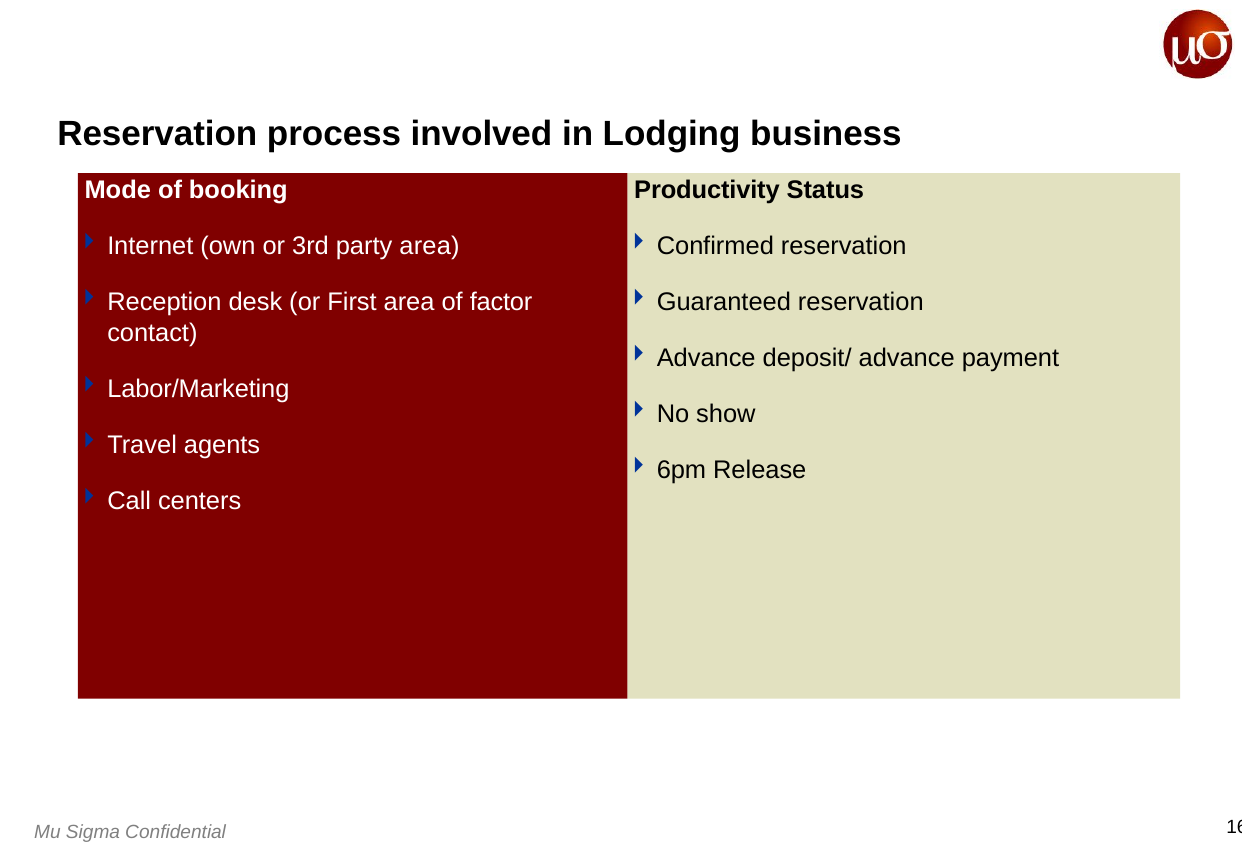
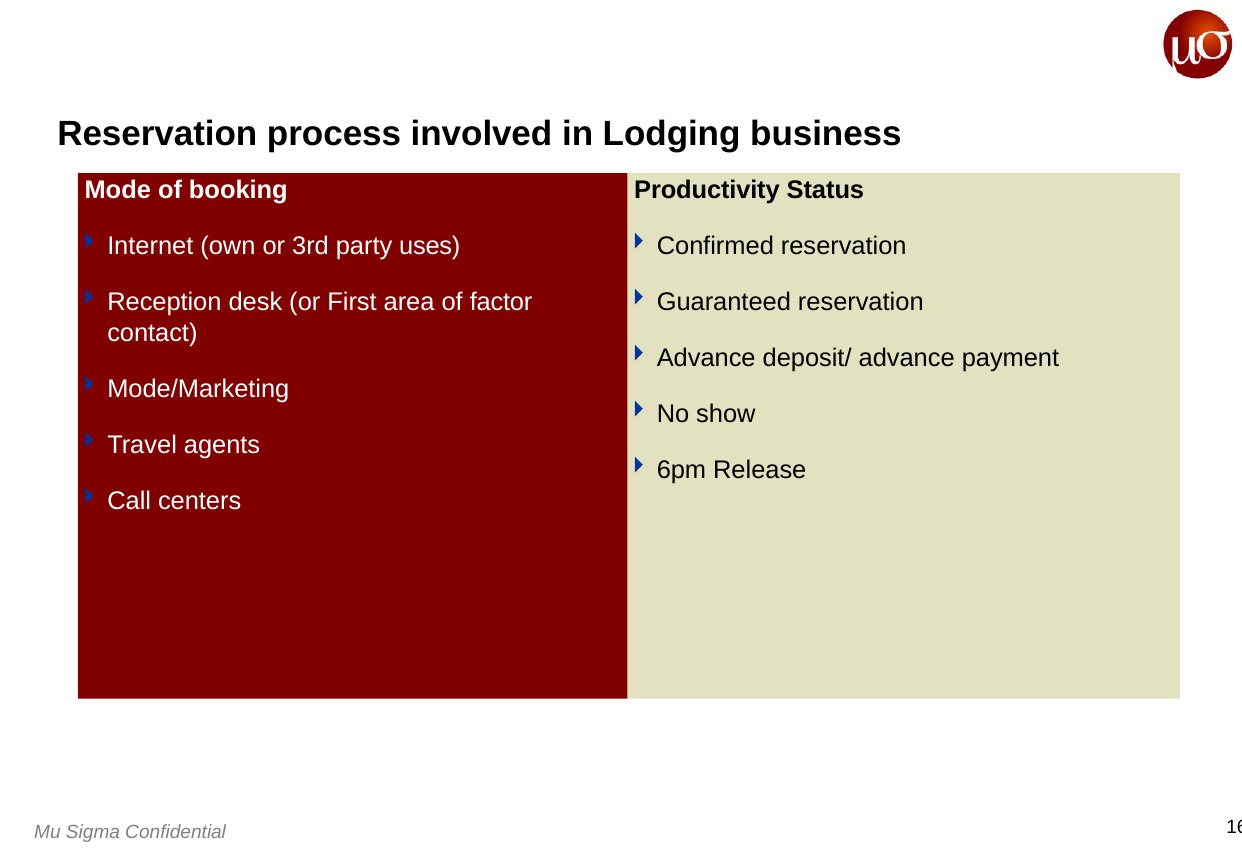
party area: area -> uses (430, 246)
Labor/Marketing: Labor/Marketing -> Mode/Marketing (198, 389)
